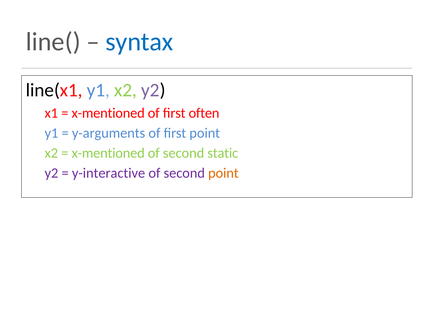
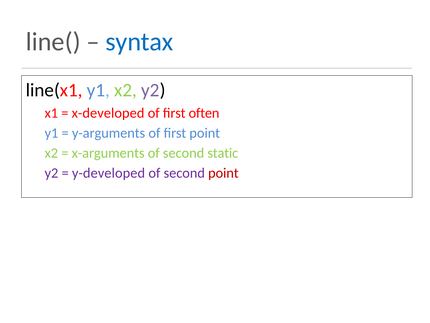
x-mentioned: x-mentioned -> x-developed (108, 113)
x-mentioned: x-mentioned -> x-arguments (108, 153)
y-interactive: y-interactive -> y-developed (108, 173)
point colour: orange -> red (223, 173)
